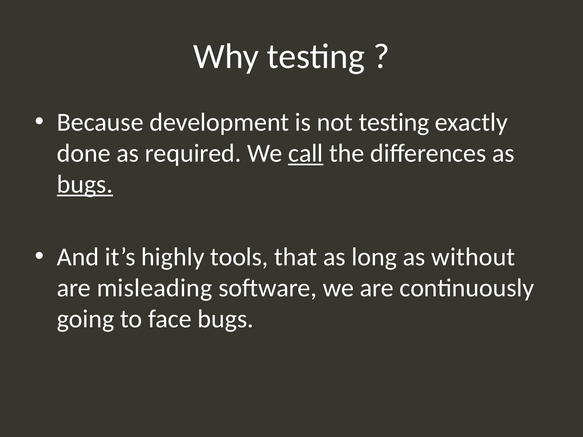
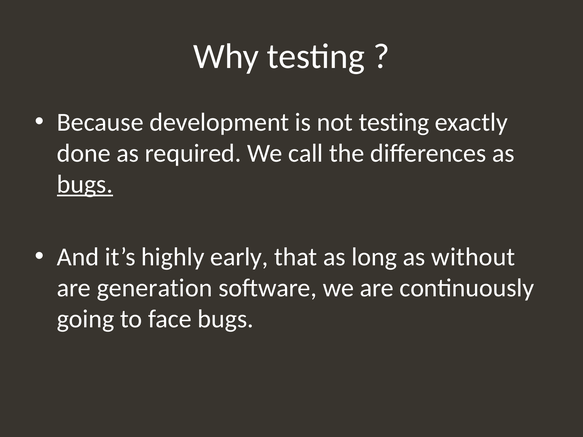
call underline: present -> none (306, 153)
tools: tools -> early (239, 257)
misleading: misleading -> generation (155, 288)
